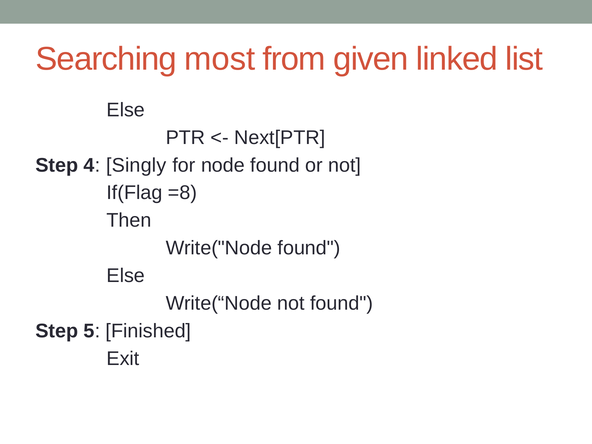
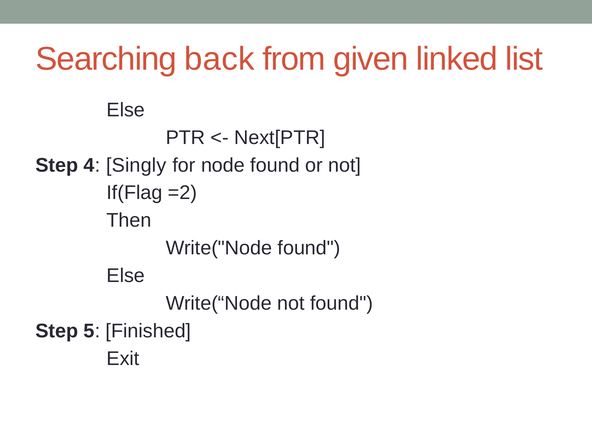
most: most -> back (219, 59)
=8: =8 -> =2 (182, 193)
